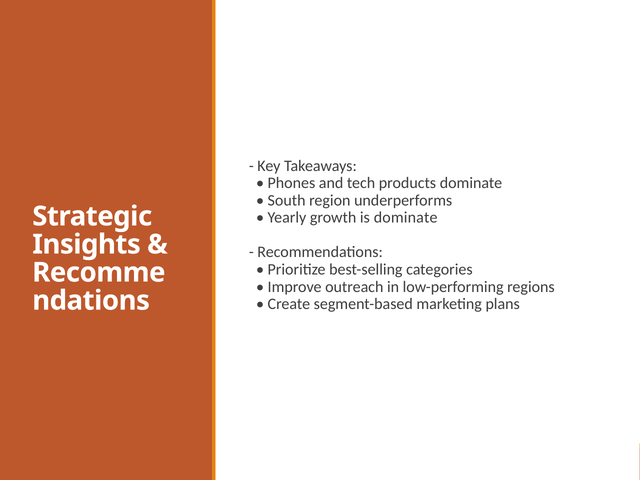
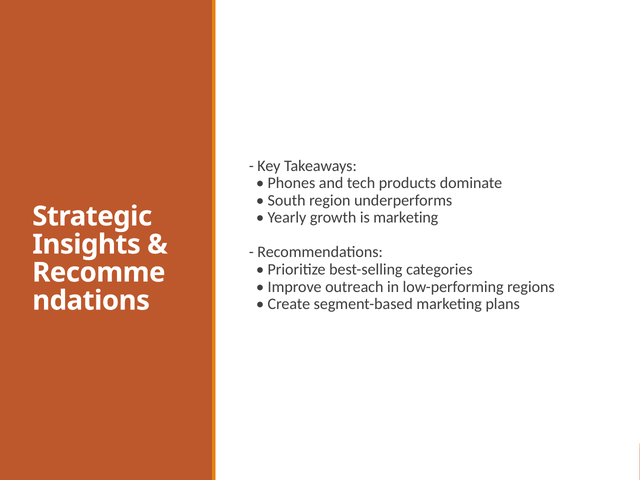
is dominate: dominate -> marketing (406, 218)
